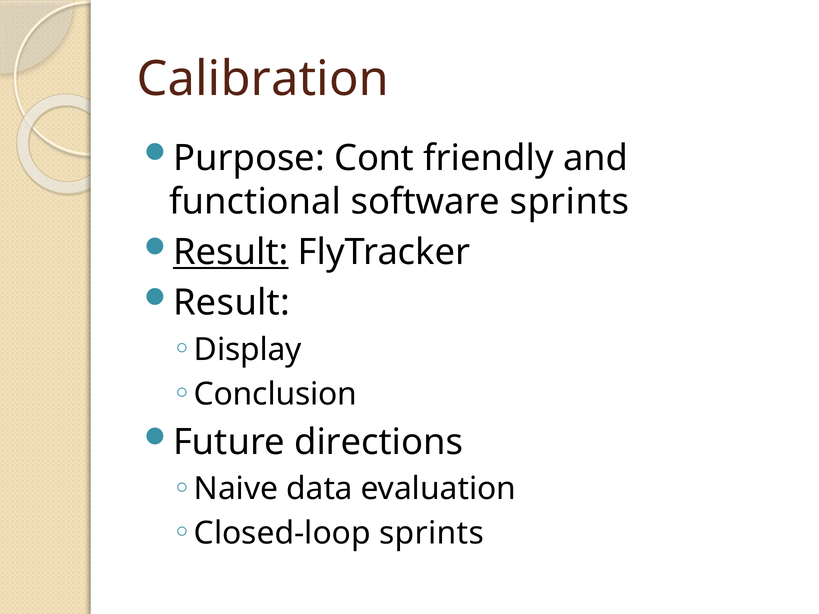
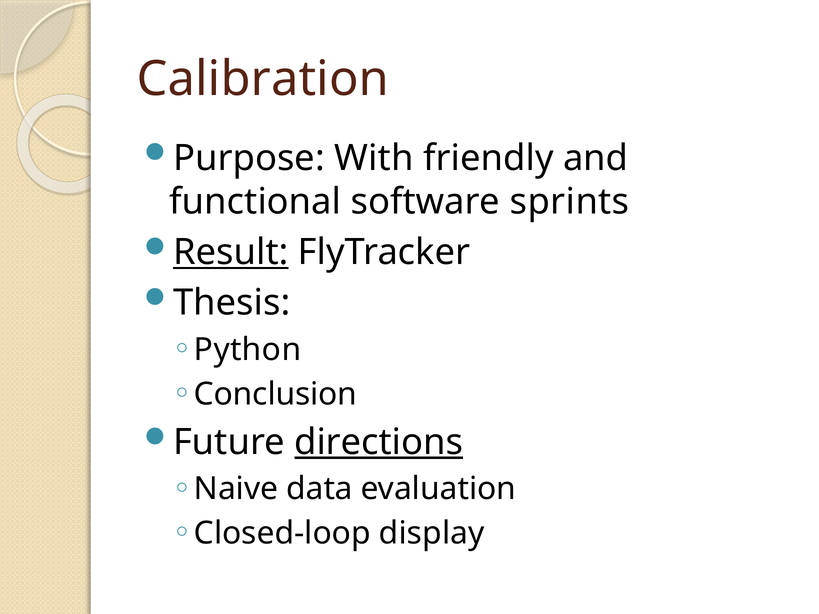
Cont: Cont -> With (374, 158)
Result: Result -> Thesis (232, 303)
Display: Display -> Python (248, 350)
directions underline: none -> present (379, 442)
Closed-loop sprints: sprints -> display (432, 534)
